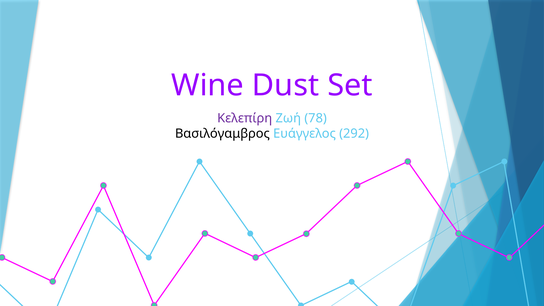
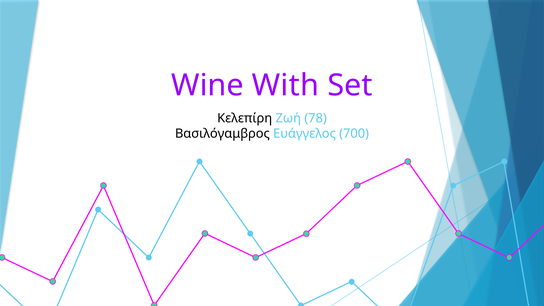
Dust: Dust -> With (285, 85)
Κελεπίρη colour: purple -> black (245, 118)
292: 292 -> 700 (354, 134)
